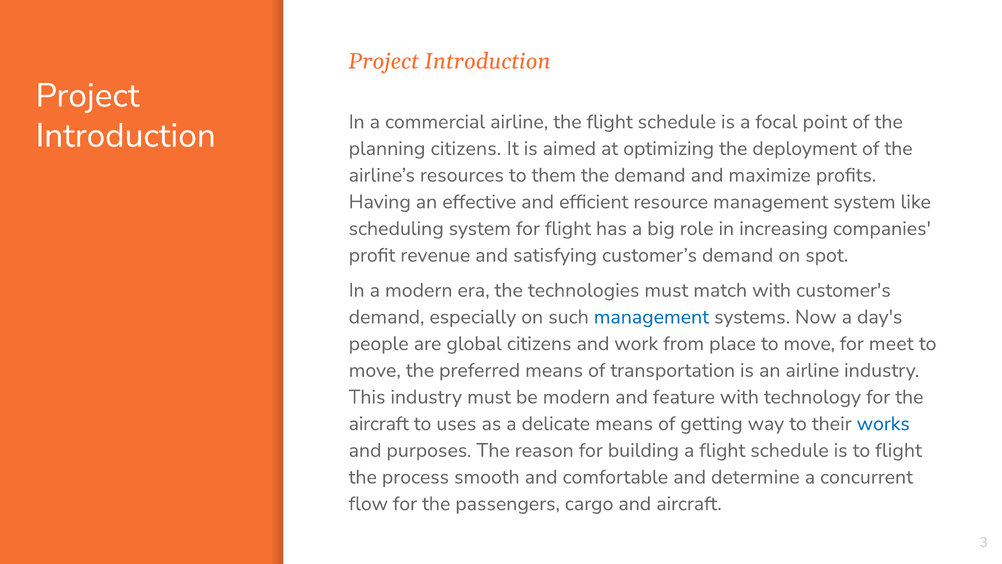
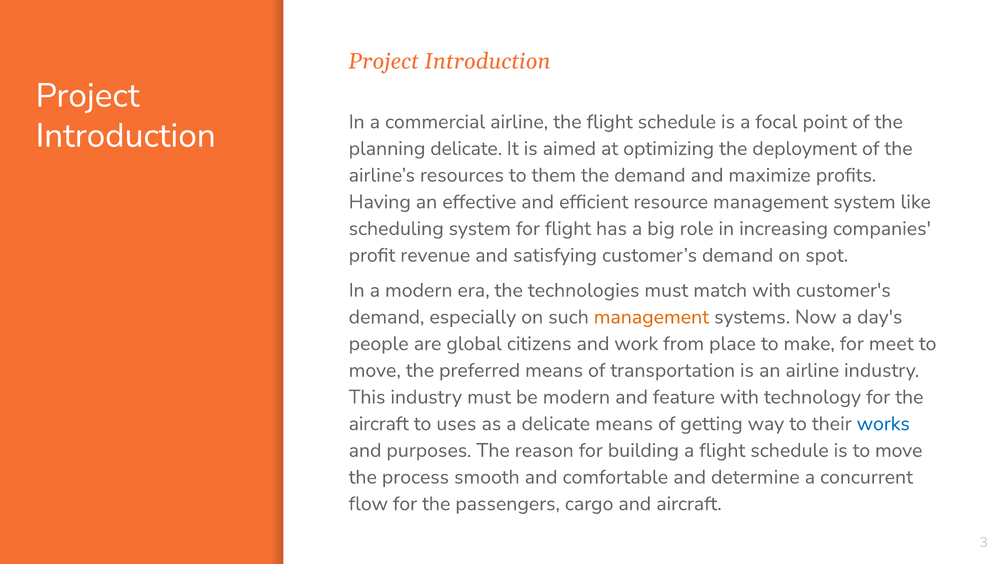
planning citizens: citizens -> delicate (466, 148)
management colour: blue -> orange (651, 317)
place to move: move -> make (809, 343)
is to flight: flight -> move (899, 450)
